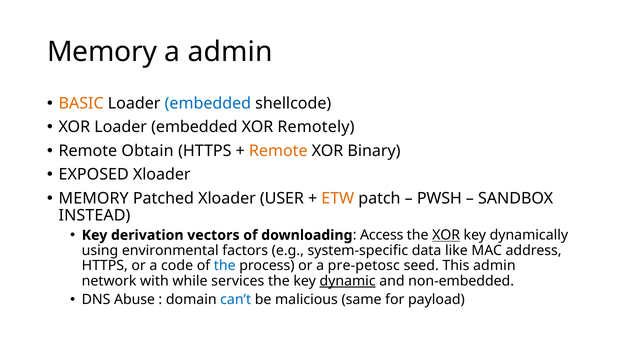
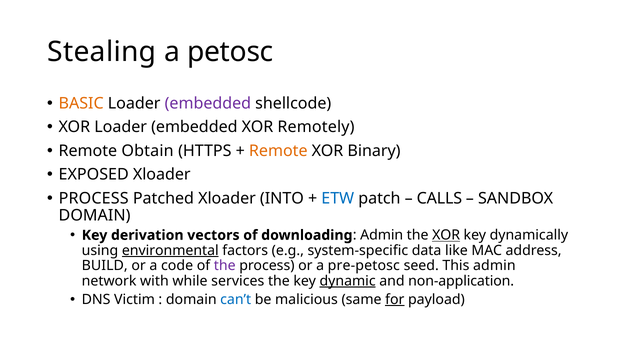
Memory: Memory -> Stealing (102, 52)
a admin: admin -> petosc (230, 52)
embedded colour: blue -> purple (208, 103)
MEMORY: MEMORY -> PROCESS (94, 198)
USER: USER -> INTO (282, 198)
ETW colour: orange -> blue (338, 198)
PWSH: PWSH -> CALLS (439, 198)
INSTEAD: INSTEAD -> DOMAIN (95, 216)
Access: Access -> Admin (382, 235)
environmental underline: none -> present (170, 251)
HTTPS: HTTPS -> BUILD (105, 266)
the colour: blue -> purple (225, 266)
non-embedded: non-embedded -> non-application (461, 281)
Abuse: Abuse -> Victim (134, 300)
for underline: none -> present (395, 300)
